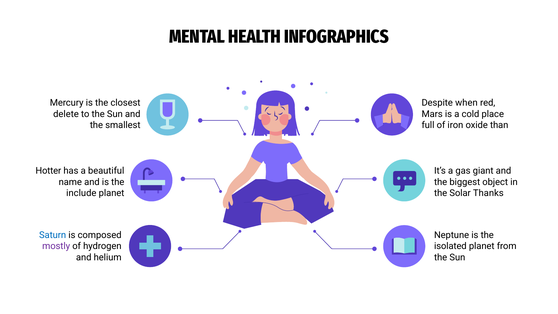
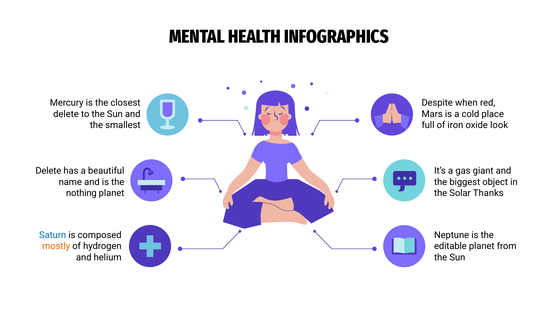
than: than -> look (499, 125)
Hotter: Hotter -> Delete (48, 171)
include: include -> nothing (81, 193)
mostly colour: purple -> orange (56, 246)
isolated: isolated -> editable (450, 246)
